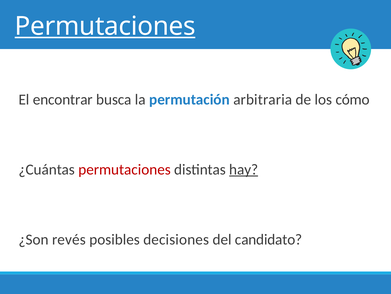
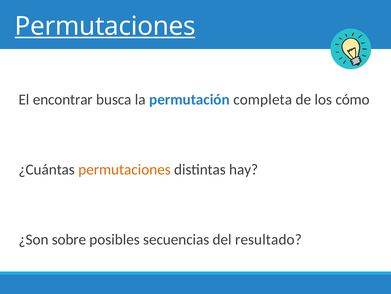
arbitraria: arbitraria -> completa (263, 99)
permutaciones colour: red -> orange (125, 169)
hay underline: present -> none (244, 169)
revés: revés -> sobre (69, 239)
decisiones: decisiones -> secuencias (176, 239)
candidato: candidato -> resultado (268, 239)
